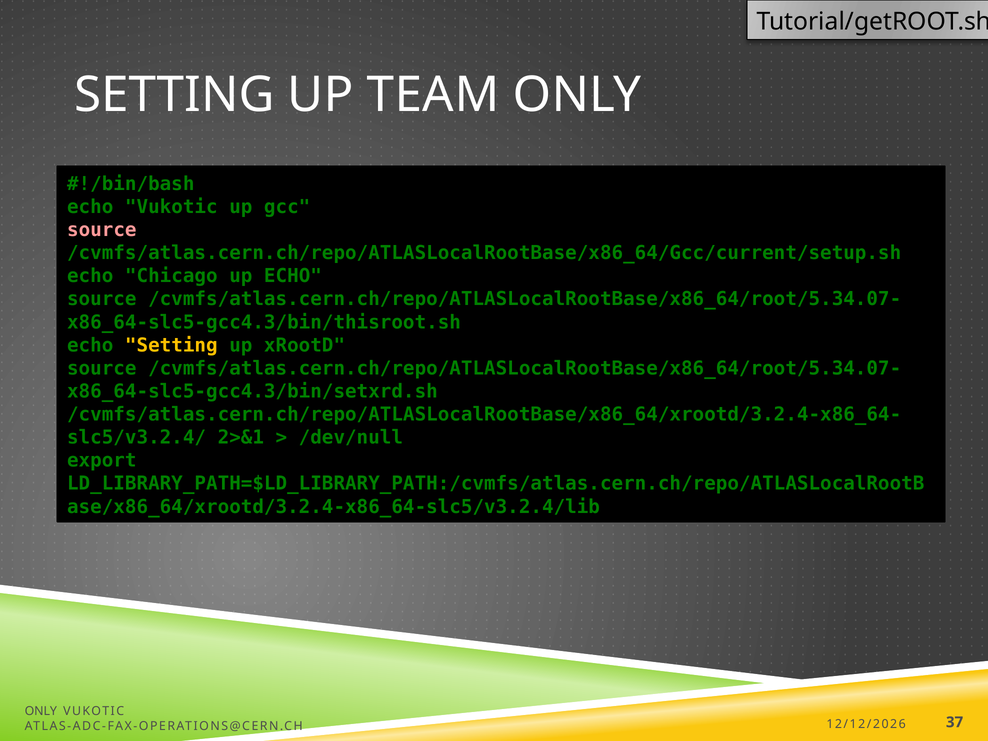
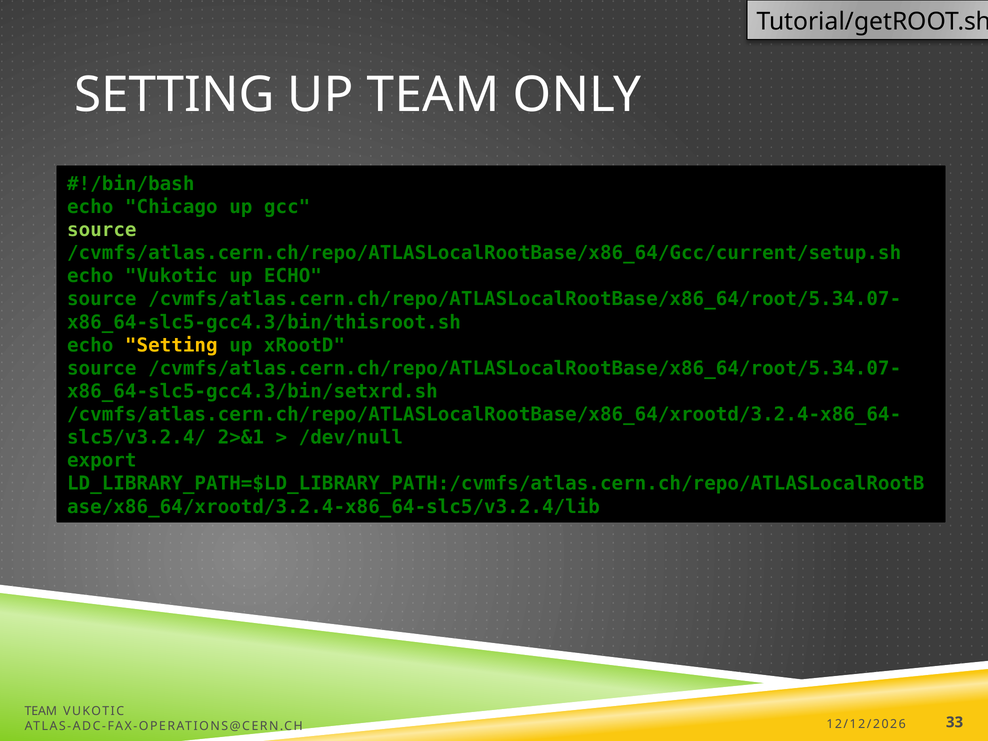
echo Vukotic: Vukotic -> Chicago (171, 207)
source colour: pink -> light green (102, 230)
echo Chicago: Chicago -> Vukotic (171, 276)
ONLY: ONLY -> TEAM (41, 711)
37: 37 -> 33 (955, 722)
